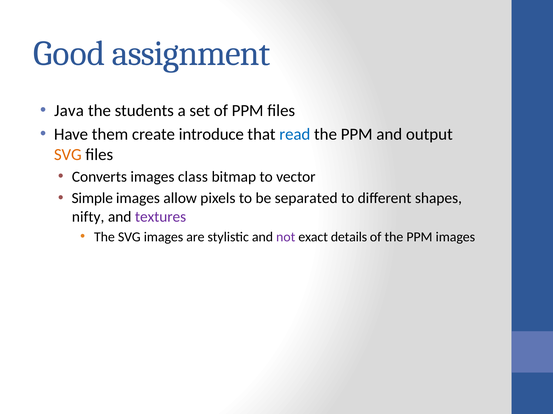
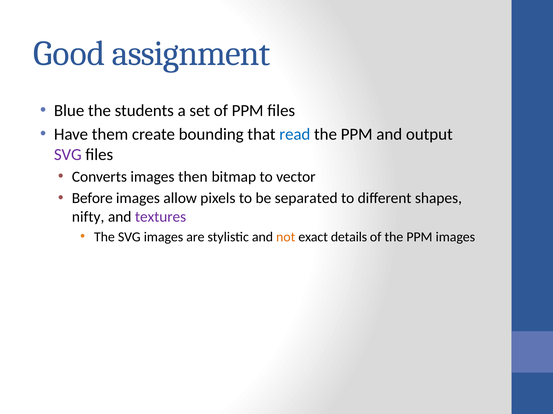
Java: Java -> Blue (69, 111)
introduce: introduce -> bounding (211, 135)
SVG colour: orange -> purple (68, 155)
class: class -> then (193, 177)
Simple: Simple -> Before (92, 199)
not colour: purple -> orange (286, 237)
